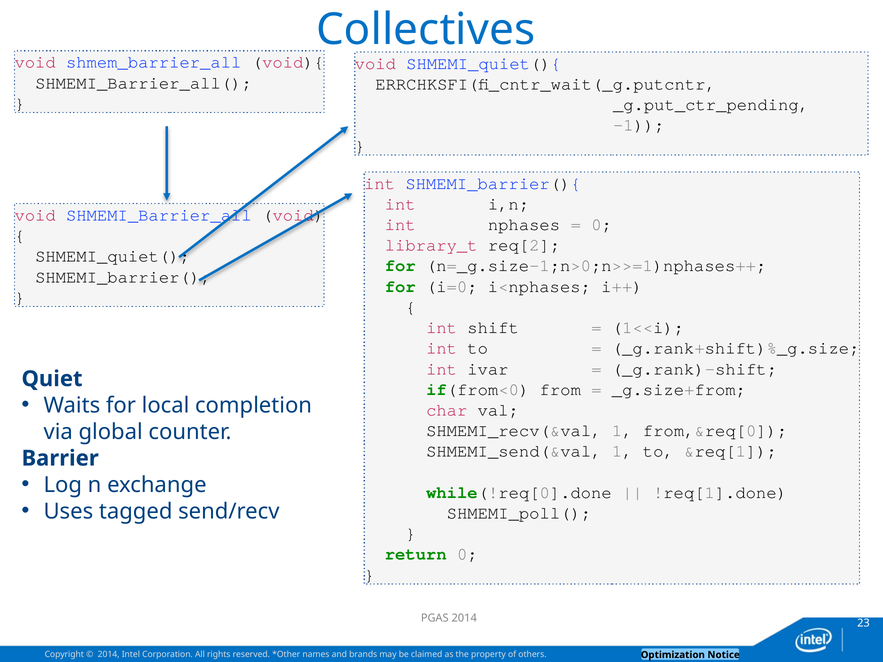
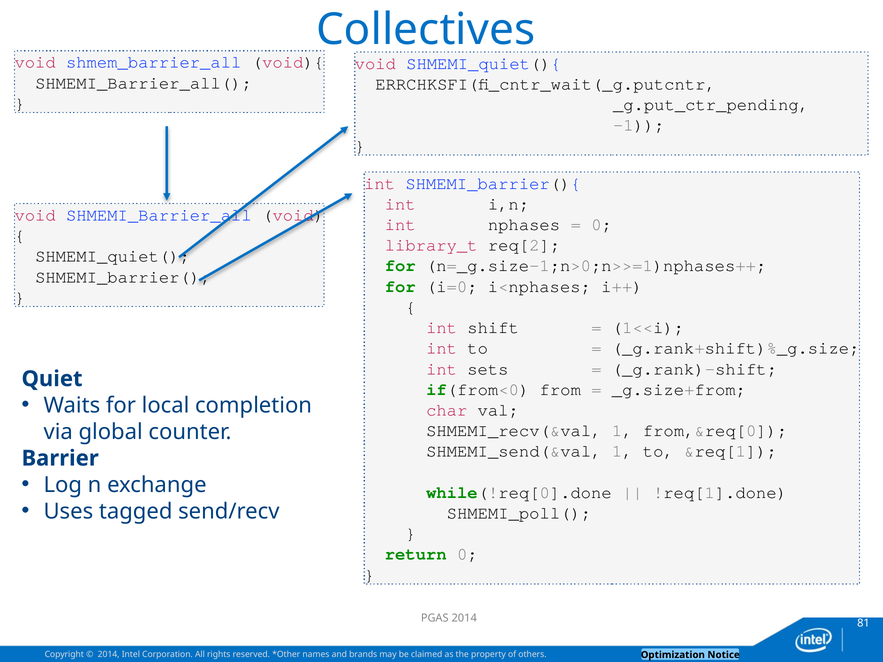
ivar: ivar -> sets (488, 369)
23: 23 -> 81 (863, 623)
